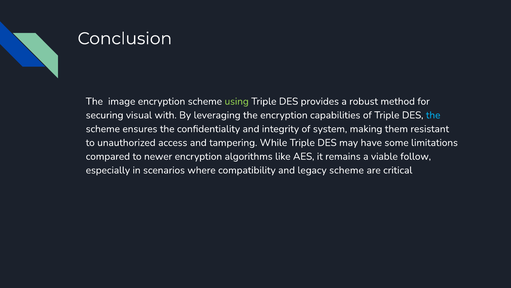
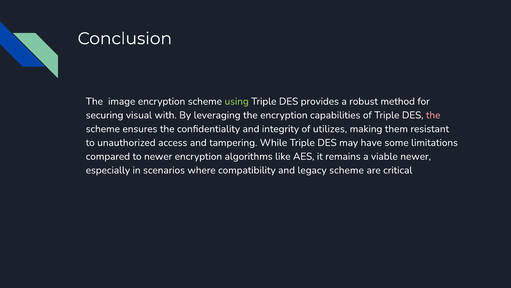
the colour: light blue -> pink (433, 115)
system: system -> utilizes (330, 129)
viable follow: follow -> newer (416, 156)
